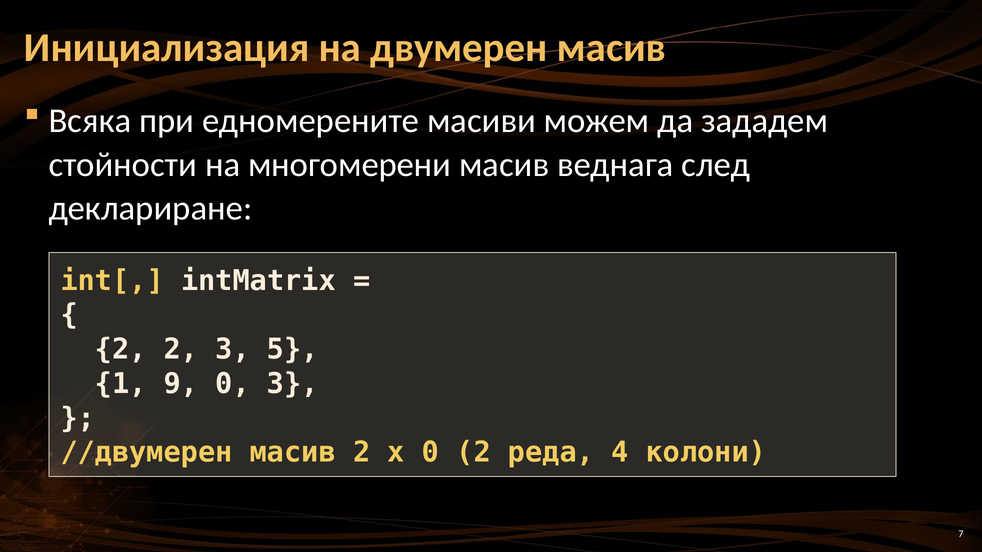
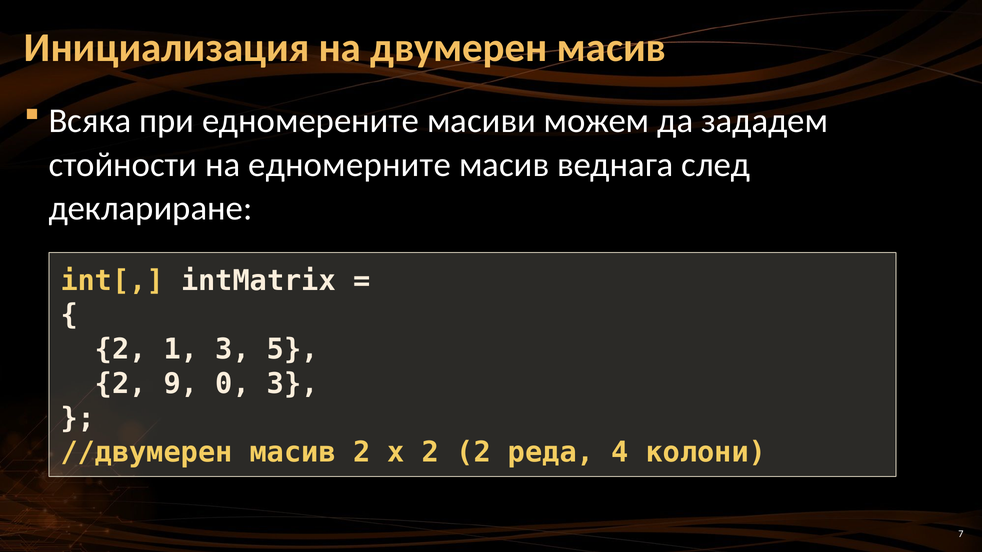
многомерени: многомерени -> едномерните (349, 165)
2 2: 2 -> 1 (181, 350)
1: 1 -> 2 (121, 384)
х 0: 0 -> 2 (431, 453)
